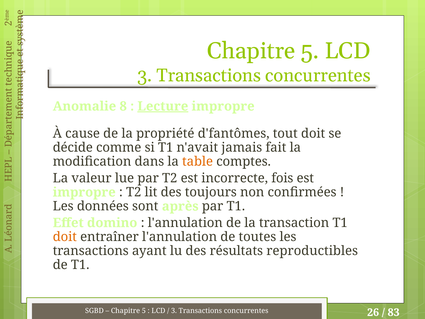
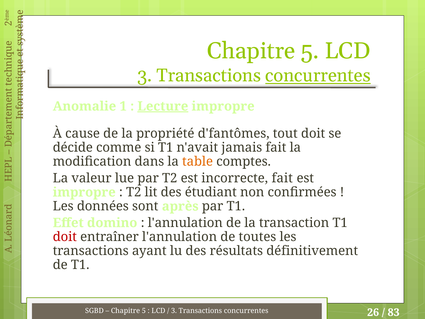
concurrentes underline: none -> present (318, 75)
8: 8 -> 1 (123, 106)
incorrecte fois: fois -> fait (282, 178)
toujours: toujours -> étudiant (211, 192)
doit colour: orange -> red (65, 237)
reproductibles: reproductibles -> définitivement (312, 251)
